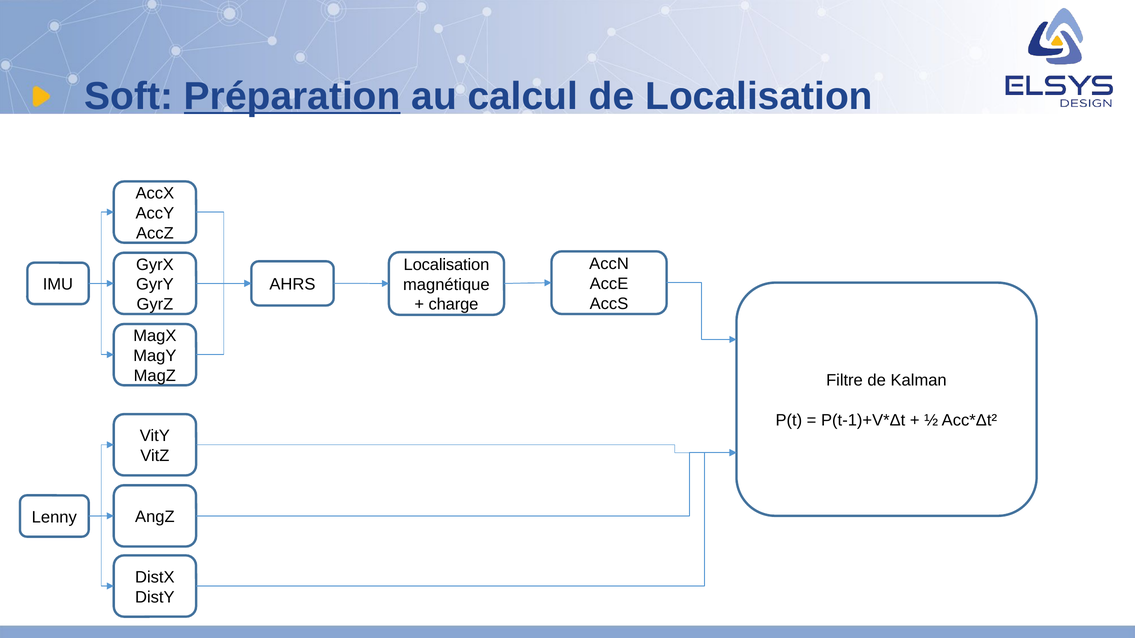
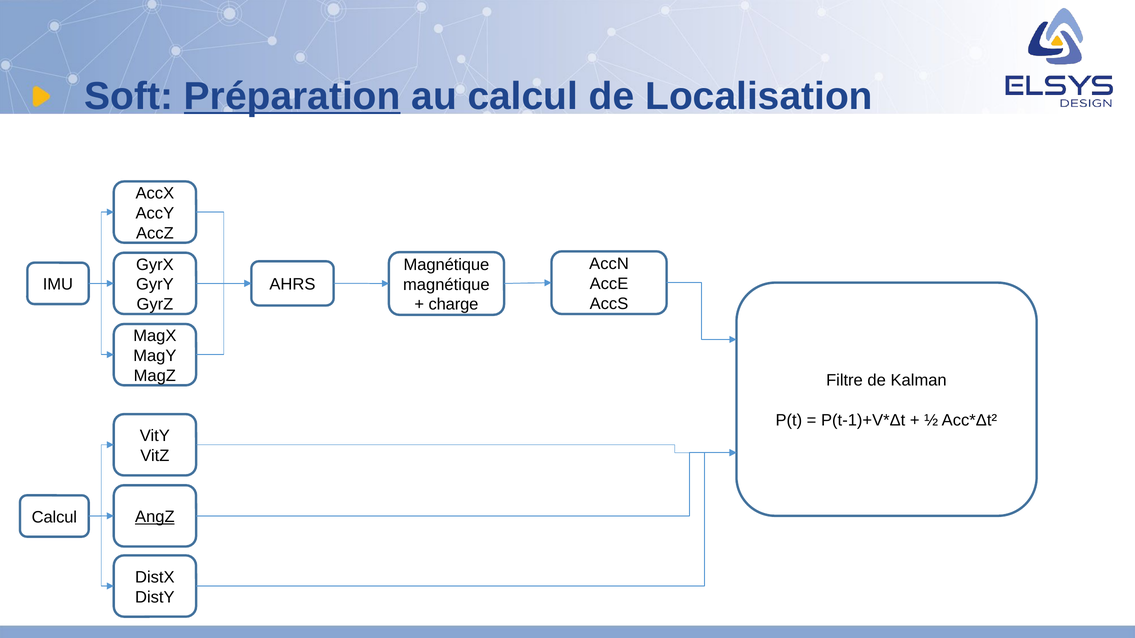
Localisation: Localisation -> Magnétique (446, 265)
AngZ underline: none -> present (155, 517)
Lenny: Lenny -> Calcul (54, 517)
